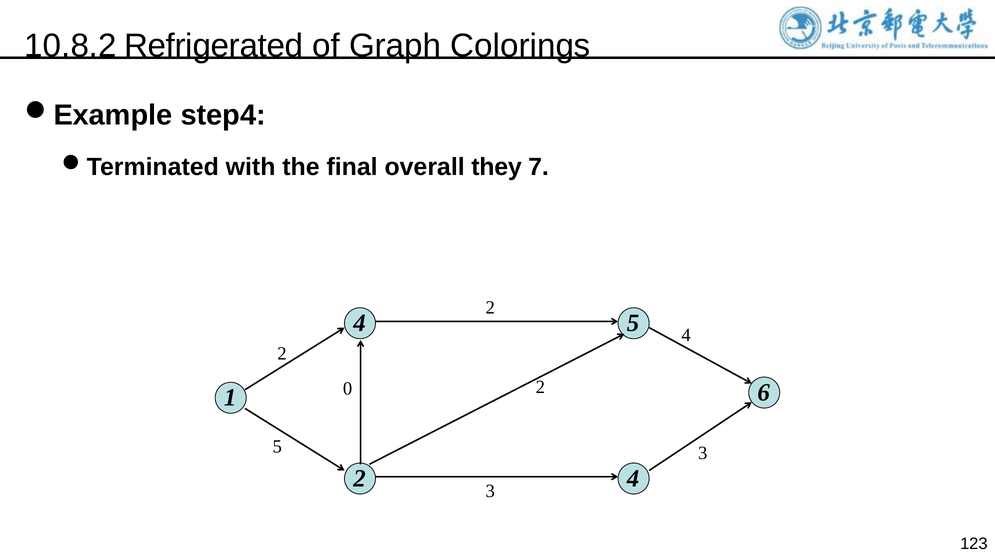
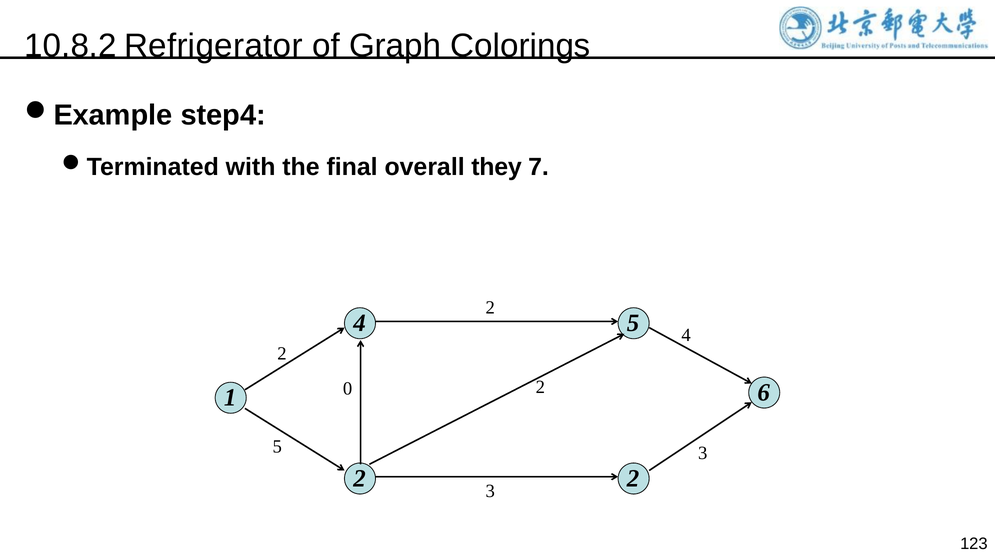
Refrigerated: Refrigerated -> Refrigerator (213, 46)
4: 4 -> 2 (633, 479)
